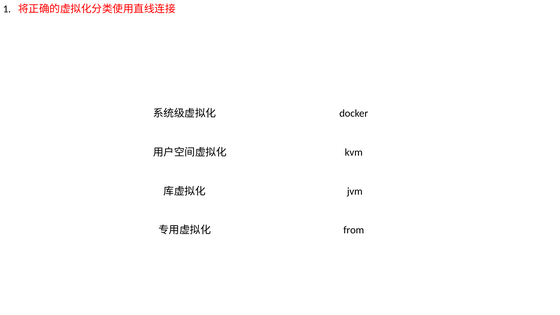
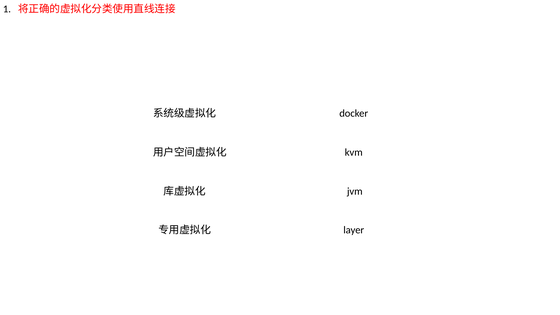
from: from -> layer (354, 230)
